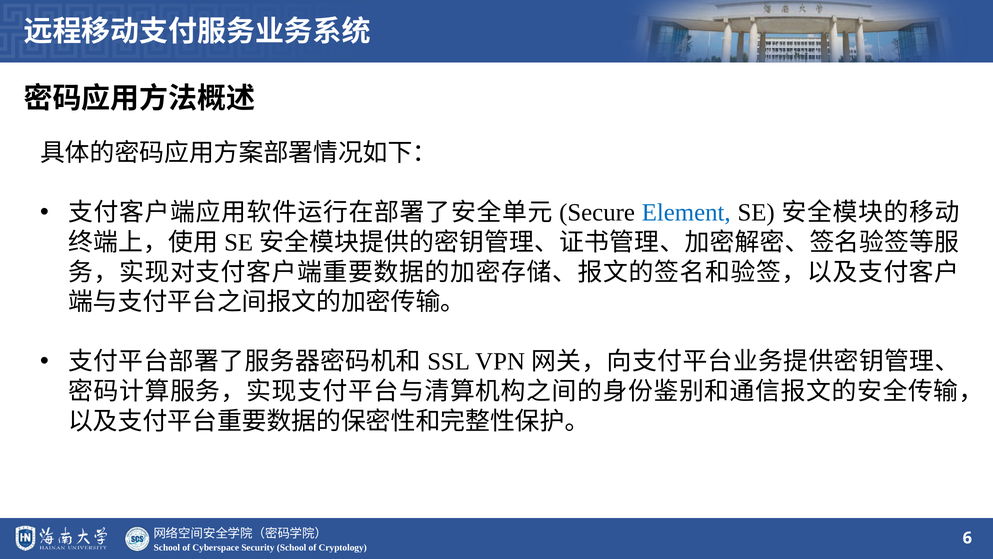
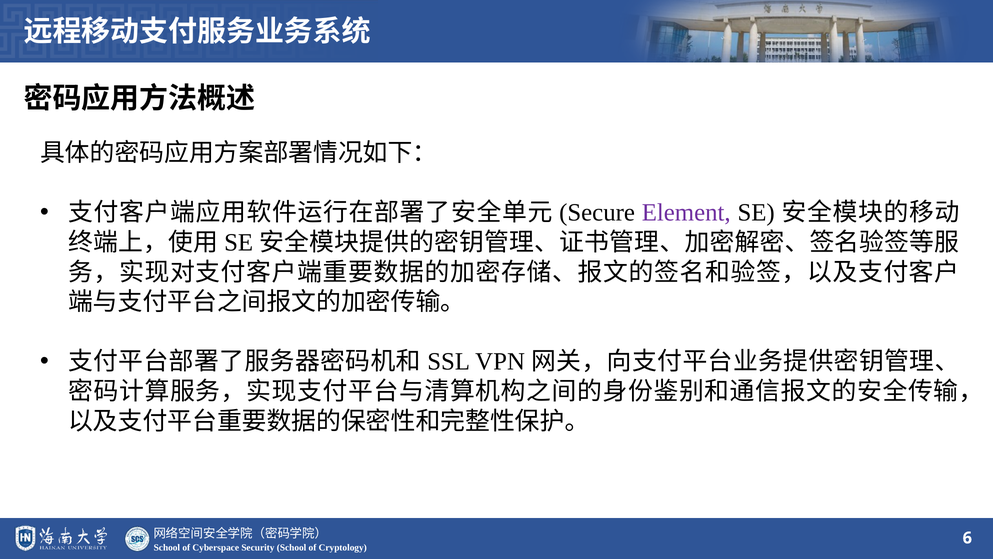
Element colour: blue -> purple (686, 213)
